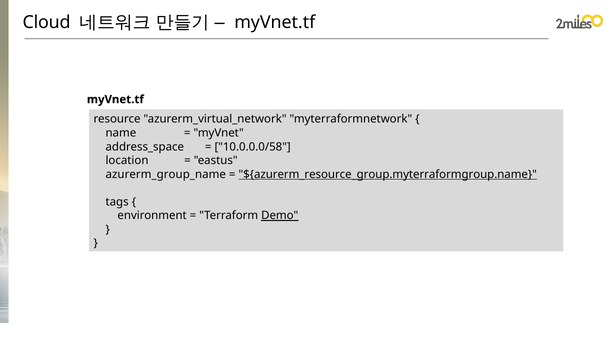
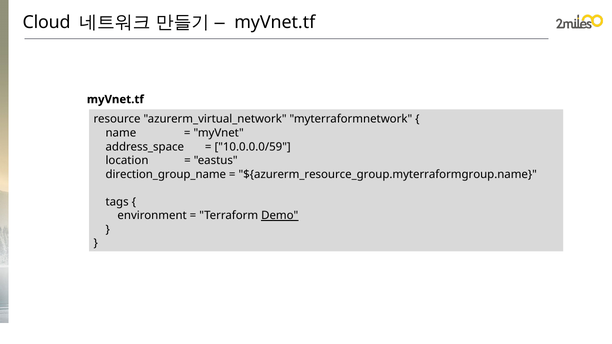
10.0.0.0/58: 10.0.0.0/58 -> 10.0.0.0/59 (253, 147)
azurerm_group_name: azurerm_group_name -> direction_group_name (166, 174)
${azurerm_resource_group.myterraformgroup.name underline: present -> none (388, 174)
